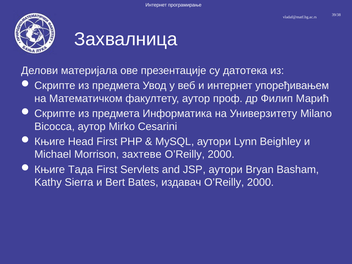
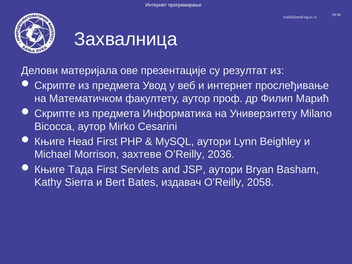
датотека: датотека -> резултат (245, 71)
упоређивањем: упоређивањем -> прослеђивање (292, 86)
2000: 2000 -> 2036 (221, 154)
издавач O’Reilly 2000: 2000 -> 2058 (260, 182)
